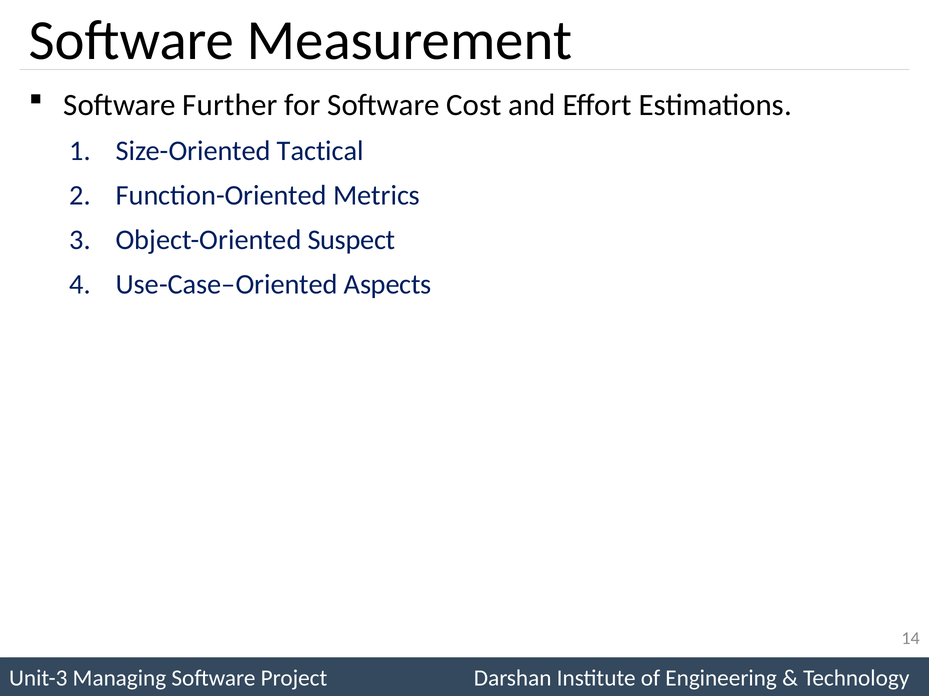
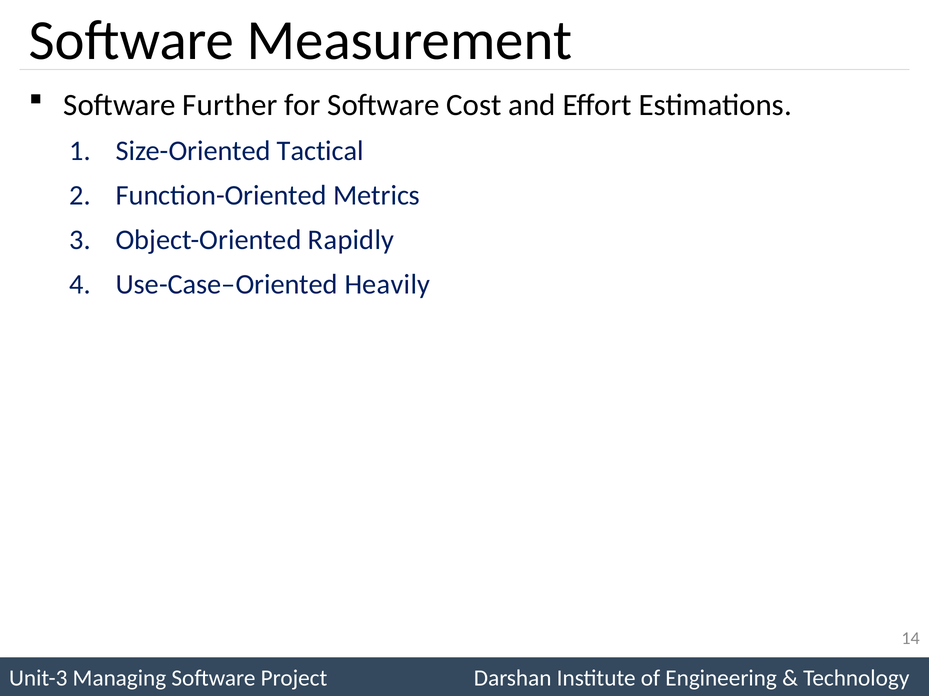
Suspect: Suspect -> Rapidly (351, 240)
Aspects: Aspects -> Heavily (387, 285)
